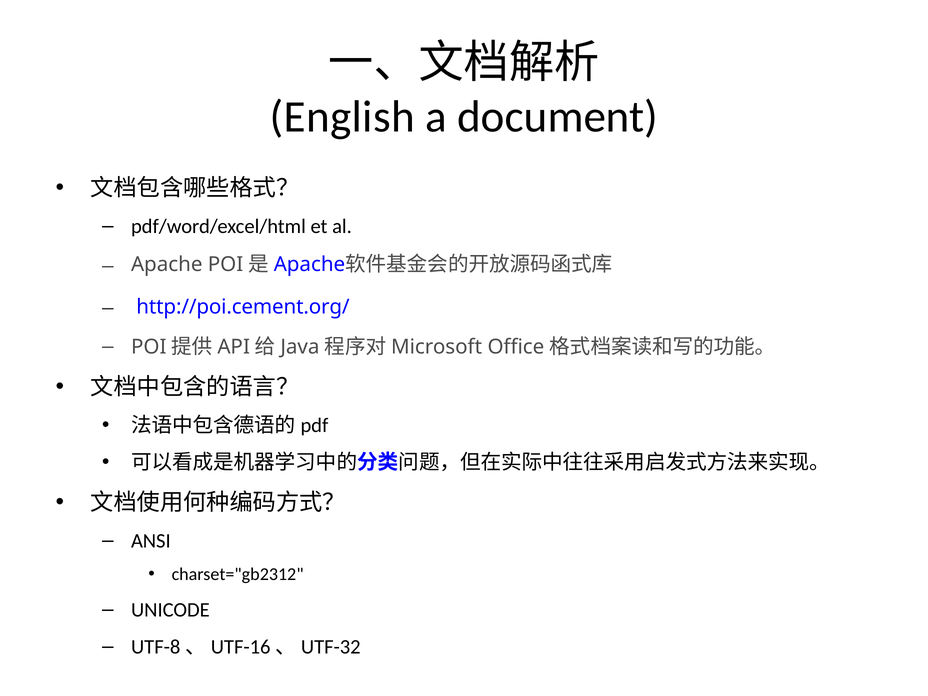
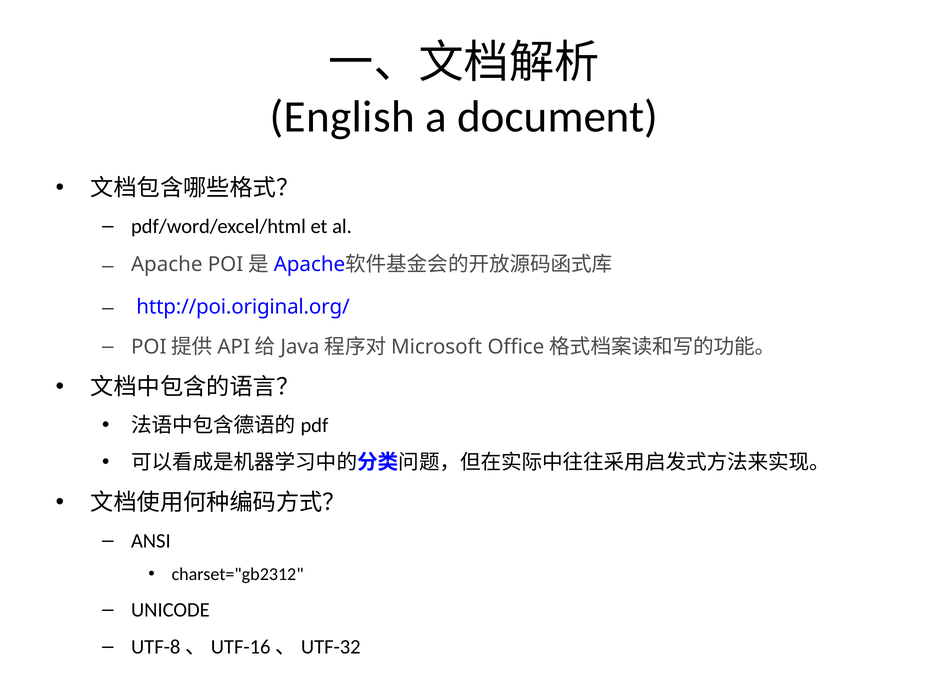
http://poi.cement.org/: http://poi.cement.org/ -> http://poi.original.org/ (243, 307)
